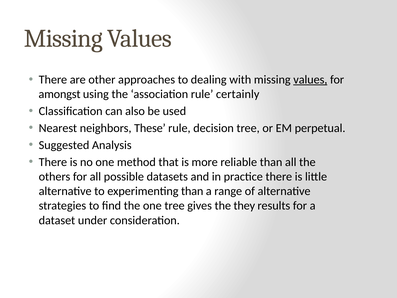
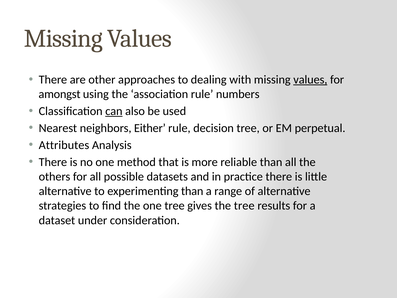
certainly: certainly -> numbers (238, 94)
can underline: none -> present (114, 111)
These: These -> Either (150, 128)
Suggested: Suggested -> Attributes (64, 145)
the they: they -> tree (244, 206)
